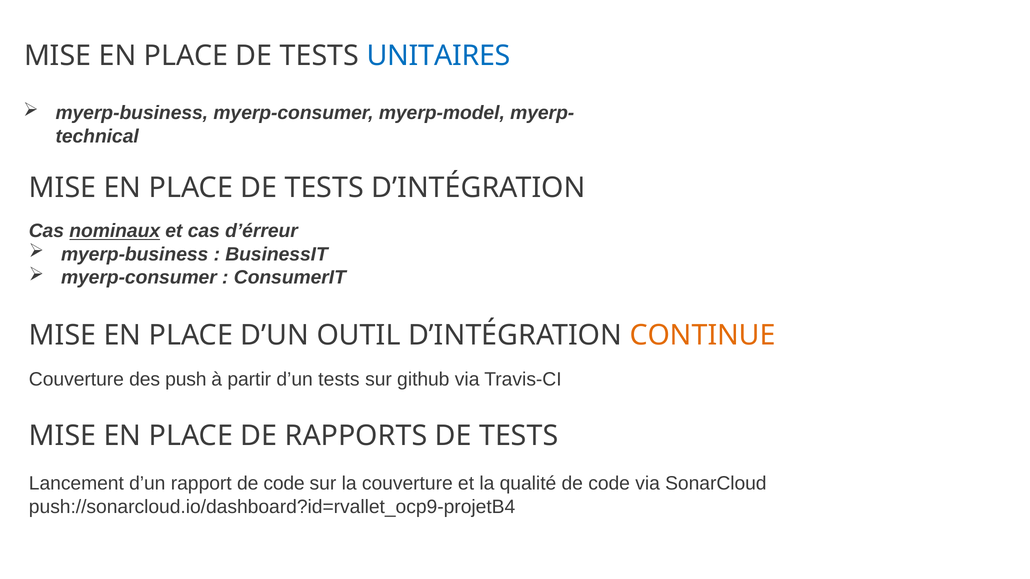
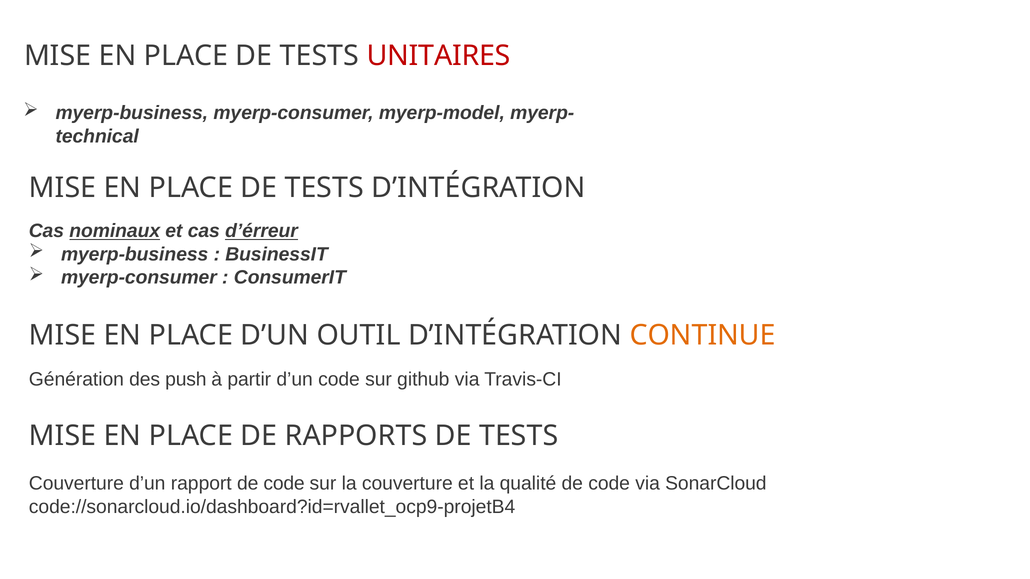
UNITAIRES colour: blue -> red (439, 56)
d’érreur underline: none -> present (262, 231)
Couverture: Couverture -> Génération (76, 380)
d’un tests: tests -> code (339, 380)
Lancement: Lancement -> Couverture (76, 484)
push://sonarcloud.io/dashboard?id=rvallet_ocp9-projetB4: push://sonarcloud.io/dashboard?id=rvallet_ocp9-projetB4 -> code://sonarcloud.io/dashboard?id=rvallet_ocp9-projetB4 (272, 507)
